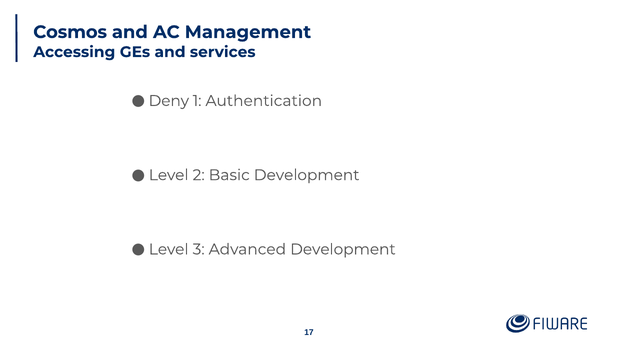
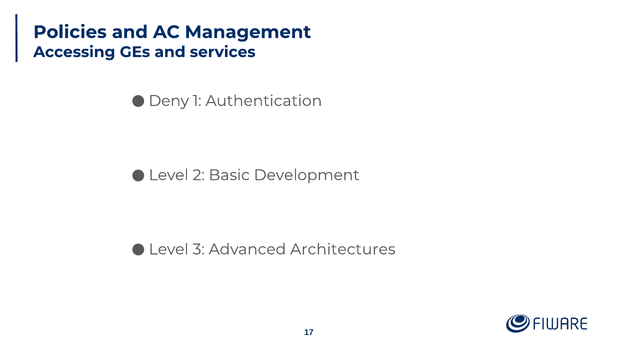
Cosmos: Cosmos -> Policies (70, 32)
Advanced Development: Development -> Architectures (343, 249)
